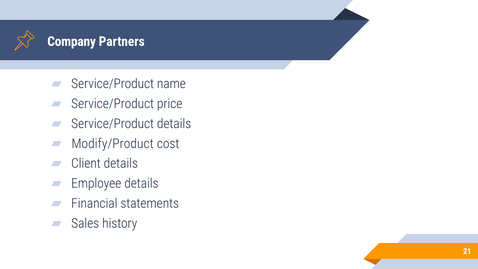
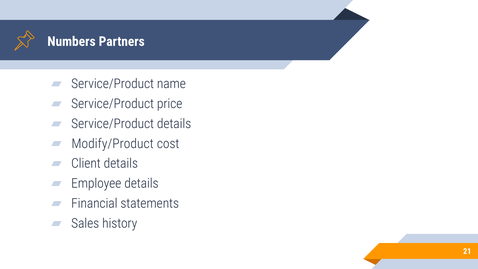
Company: Company -> Numbers (71, 41)
